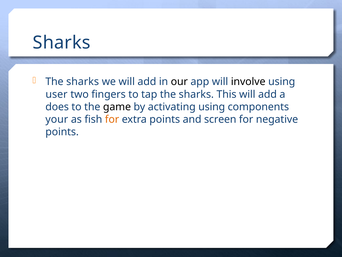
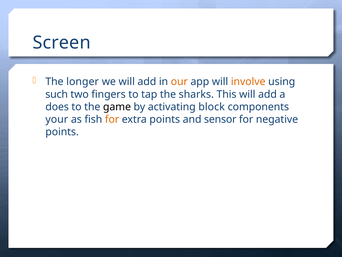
Sharks: Sharks -> Screen (62, 43)
sharks: sharks -> longer (83, 82)
our colour: black -> orange (179, 82)
involve colour: black -> orange (248, 82)
user: user -> such (57, 94)
activating using: using -> block (212, 107)
screen: screen -> sensor (220, 119)
